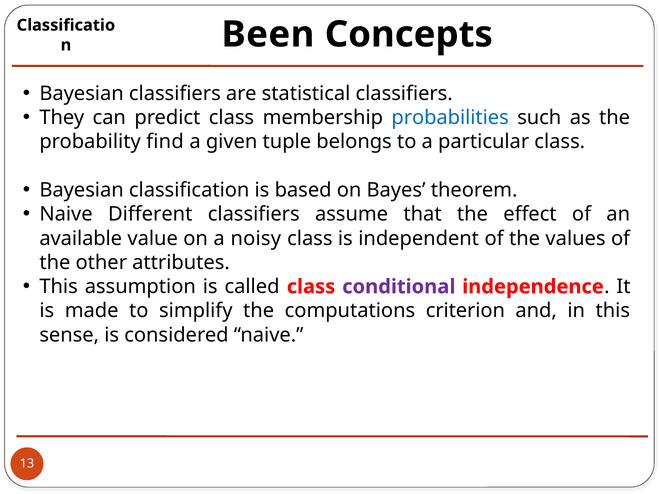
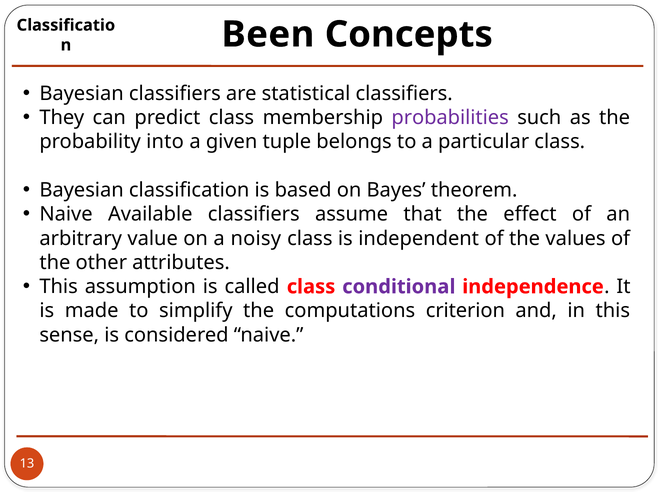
probabilities colour: blue -> purple (450, 118)
find: find -> into (165, 142)
Different: Different -> Available (150, 214)
available: available -> arbitrary (81, 239)
